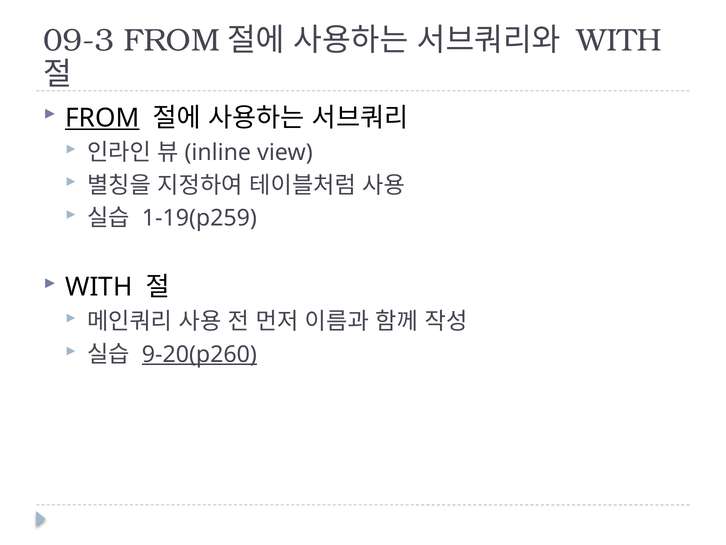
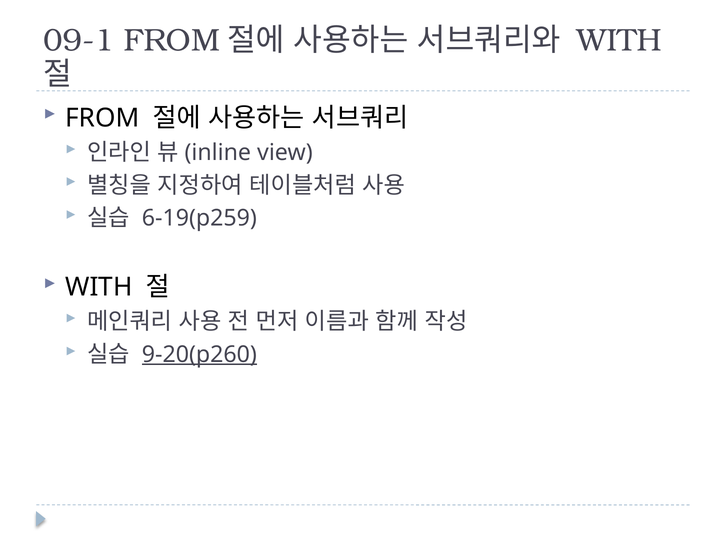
09-3: 09-3 -> 09-1 (79, 41)
FROM underline: present -> none (102, 118)
1-19(p259: 1-19(p259 -> 6-19(p259 (199, 218)
